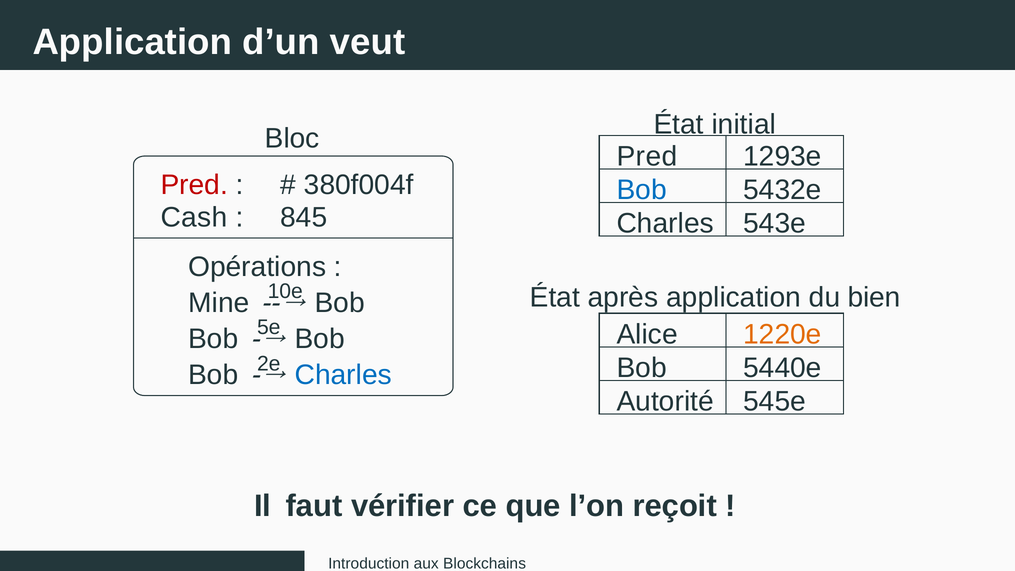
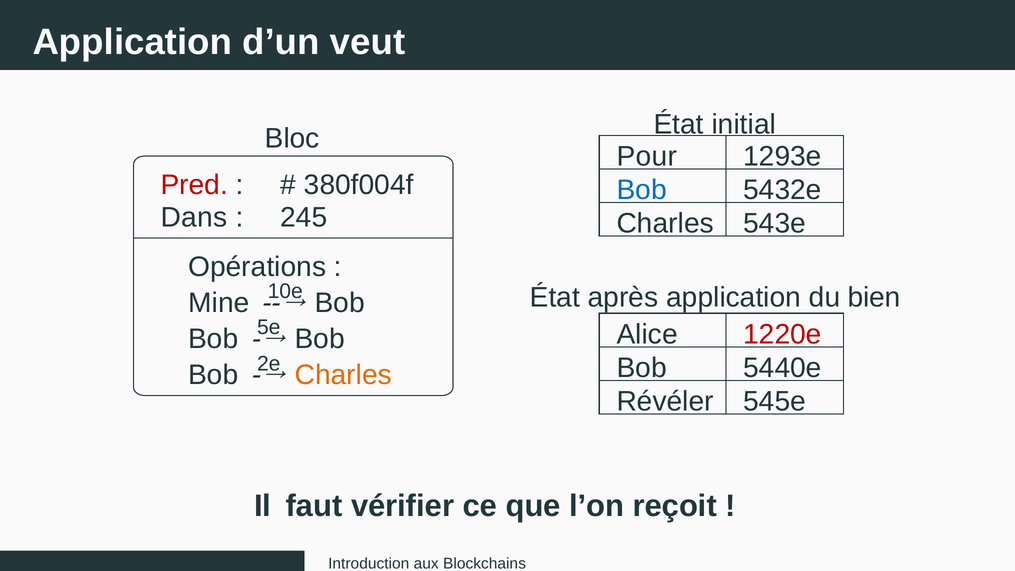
Pred: Pred -> Pour (647, 156)
Cash: Cash -> Dans (194, 218)
845: 845 -> 245 (304, 218)
1220e colour: orange -> red (782, 334)
Charles colour: blue -> orange (343, 375)
Autorité: Autorité -> Révéler (665, 401)
